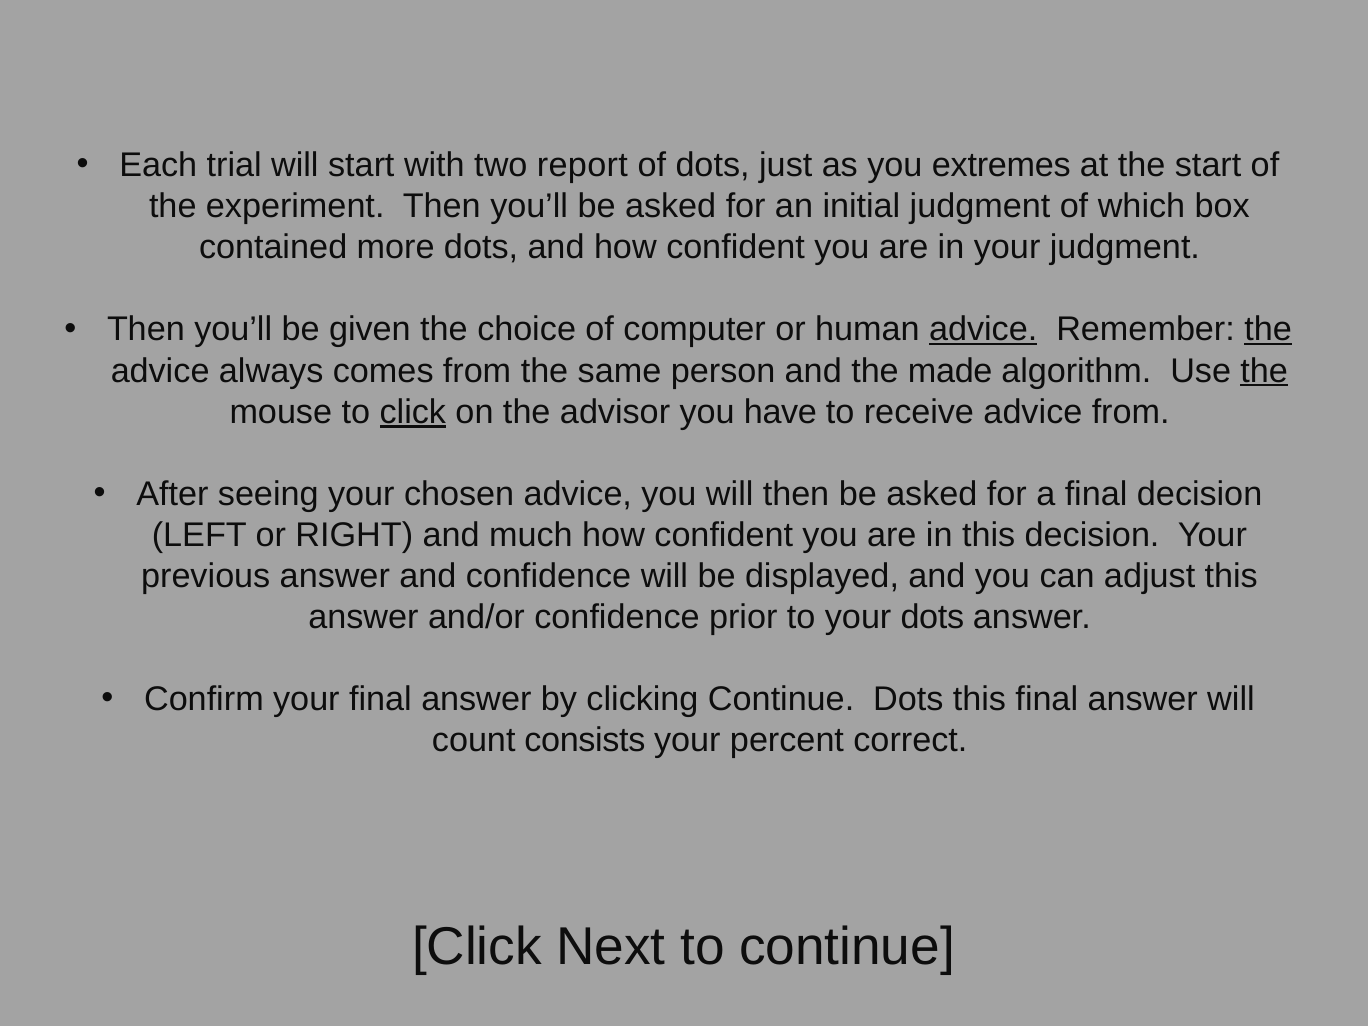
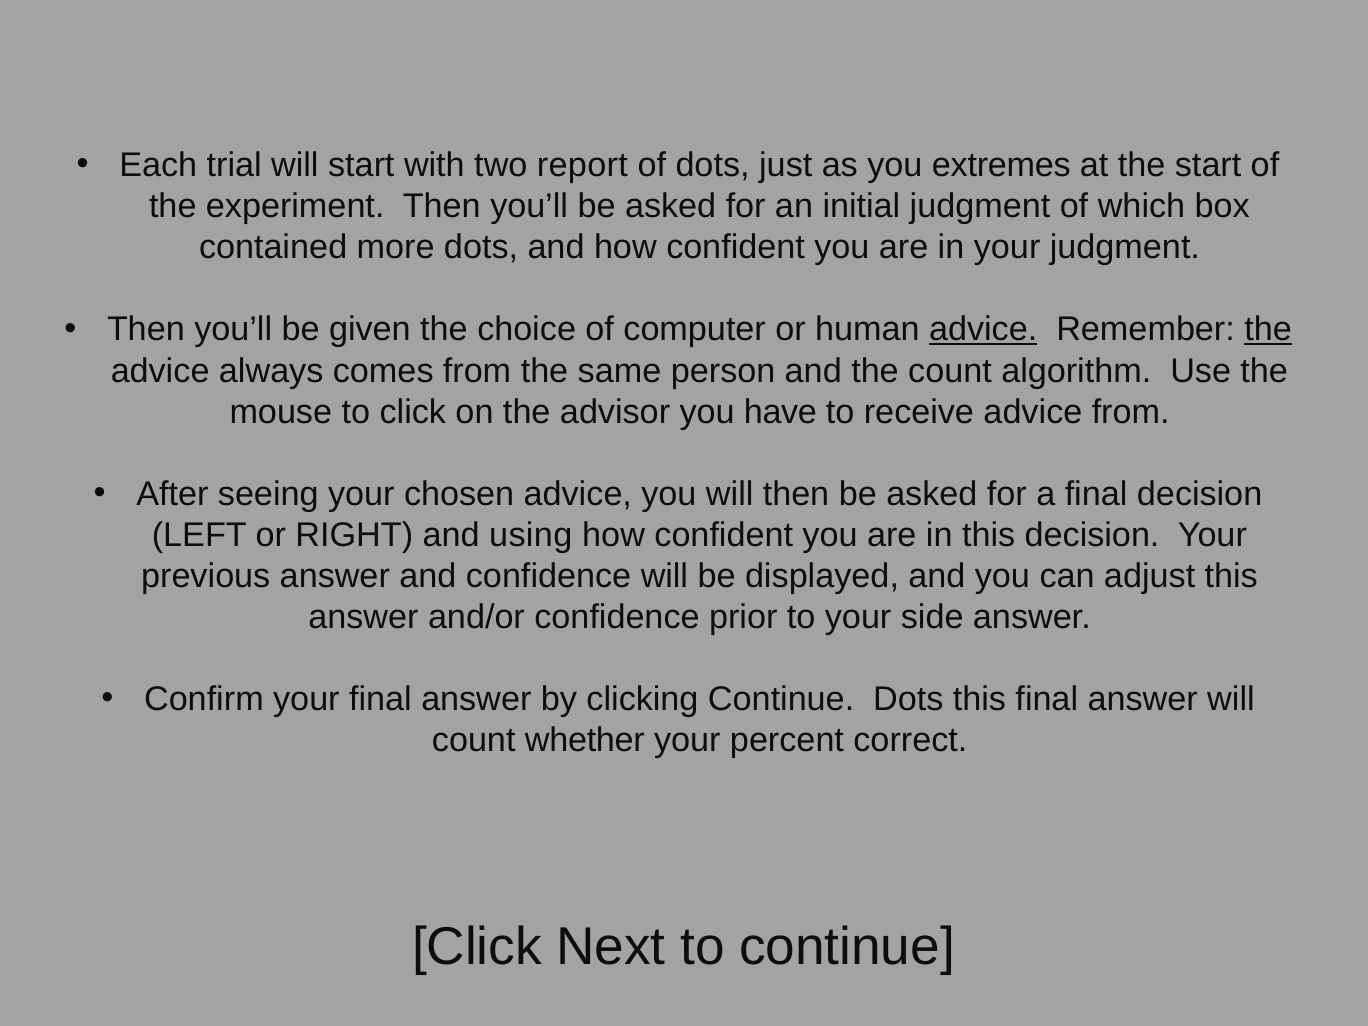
the made: made -> count (950, 371)
the underline: present -> none (1264, 371)
click underline: present -> none (413, 412)
much: much -> using (531, 535)
your dots: dots -> side (932, 617)
consists: consists -> whether (585, 740)
